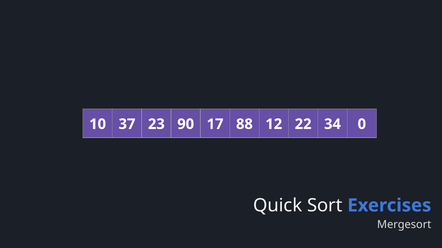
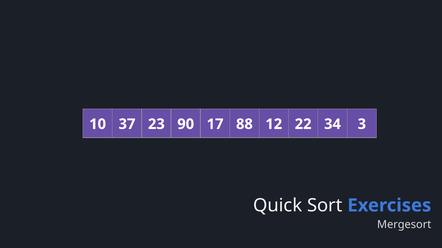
0: 0 -> 3 (362, 124)
